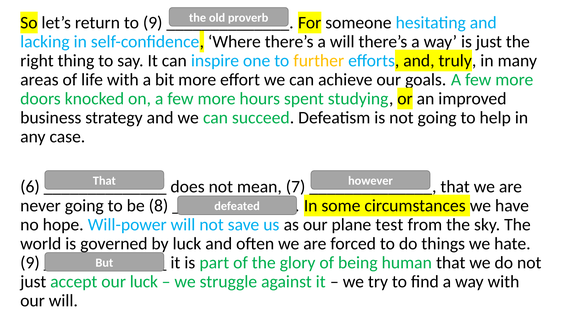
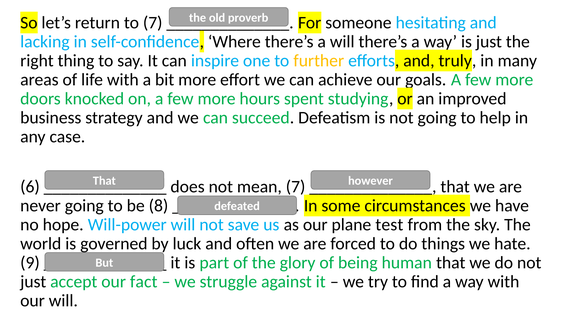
to 9: 9 -> 7 (153, 23)
our luck: luck -> fact (144, 282)
